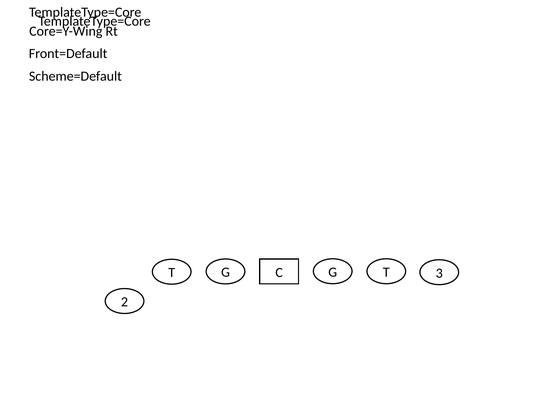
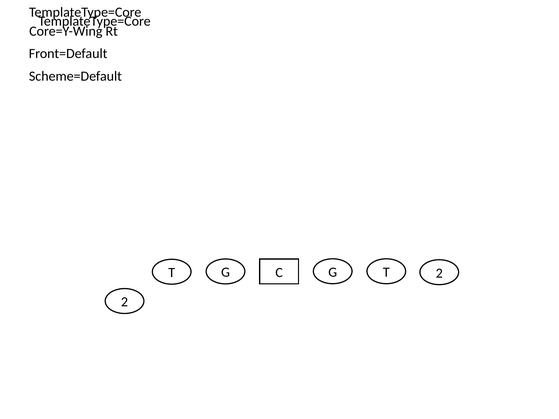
G 3: 3 -> 2 (439, 273)
